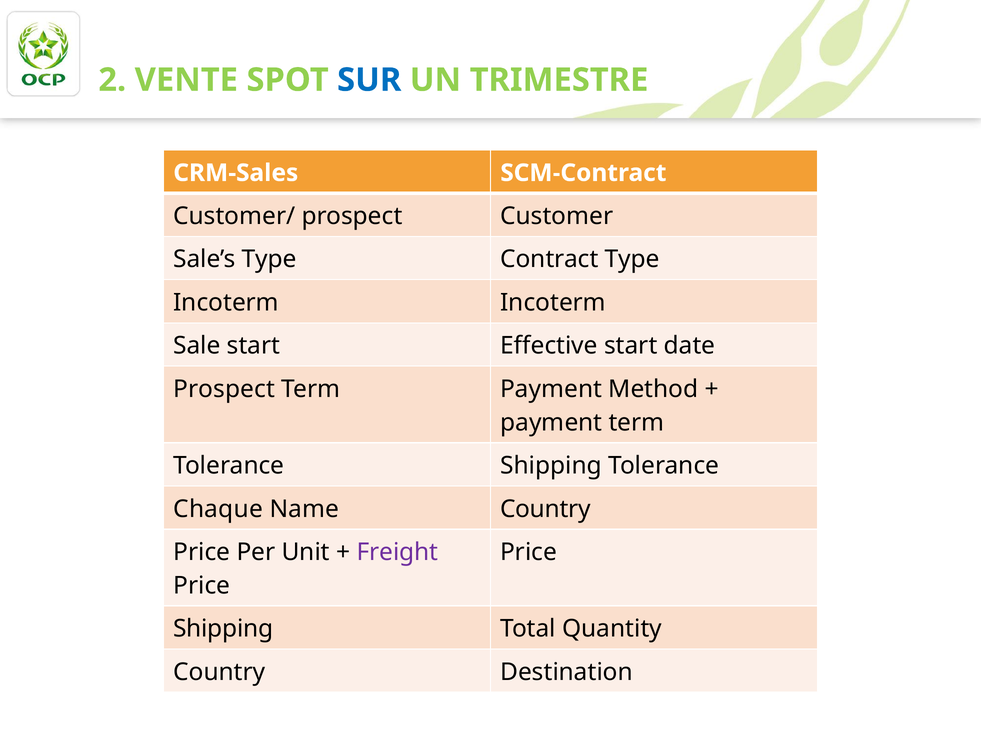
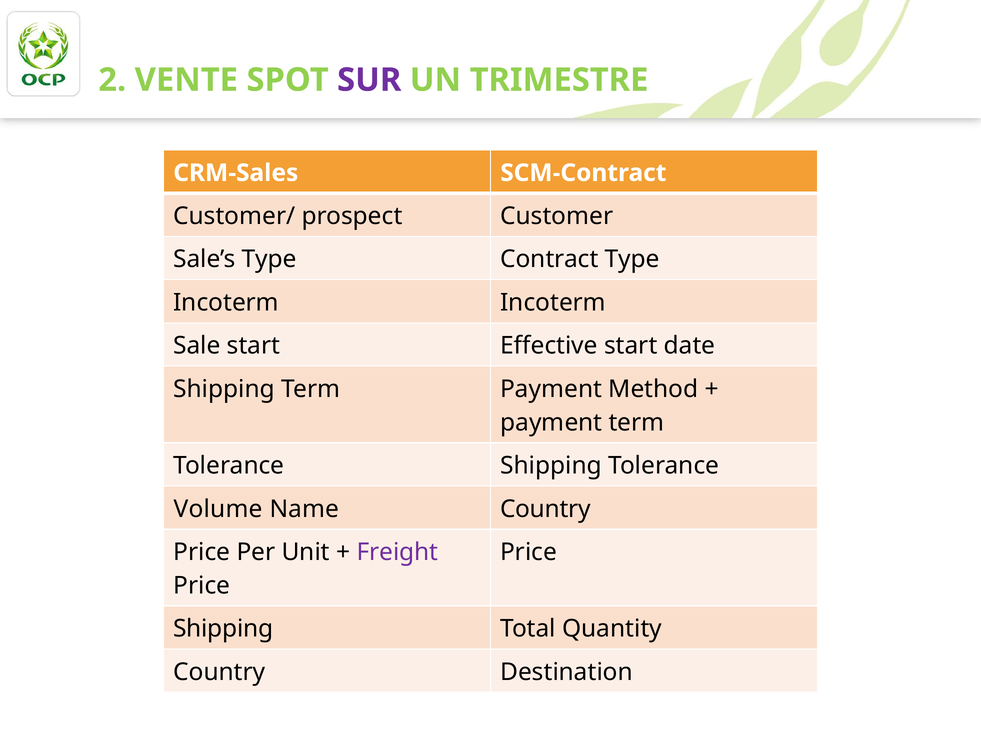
SUR colour: blue -> purple (369, 80)
Prospect: Prospect -> Shipping (224, 389)
Chaque: Chaque -> Volume (218, 509)
